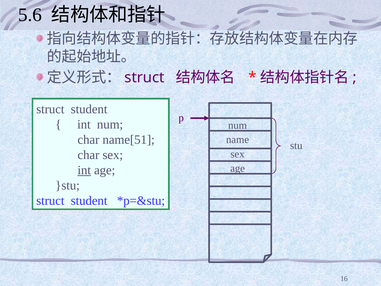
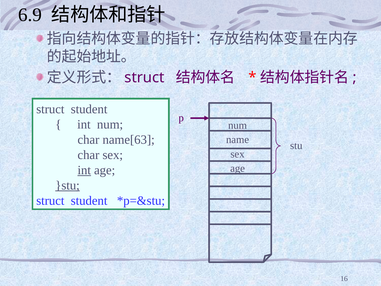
5.6: 5.6 -> 6.9 (30, 15)
name[51: name[51 -> name[63 (129, 139)
}stu underline: none -> present (68, 185)
